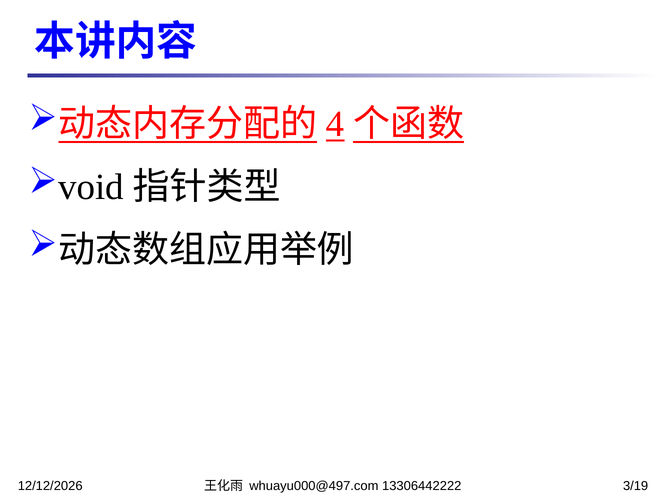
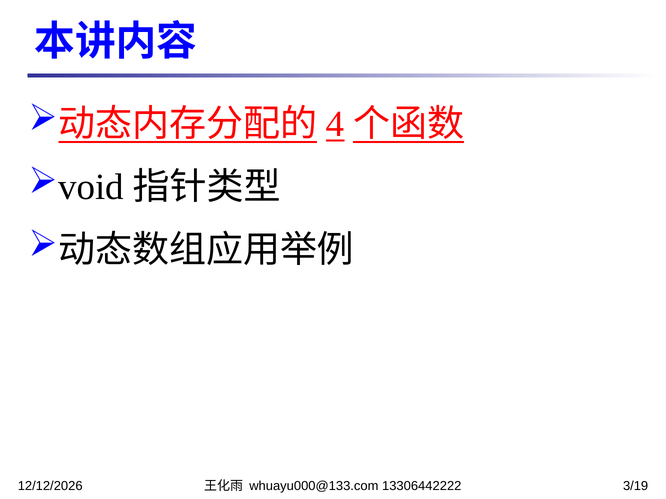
whuayu000@497.com: whuayu000@497.com -> whuayu000@133.com (314, 486)
